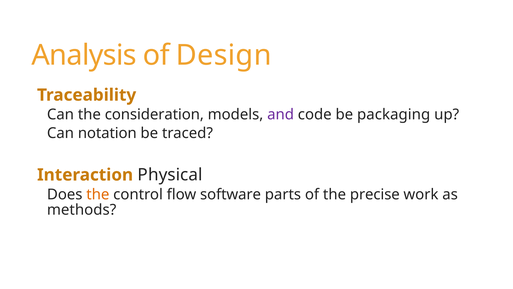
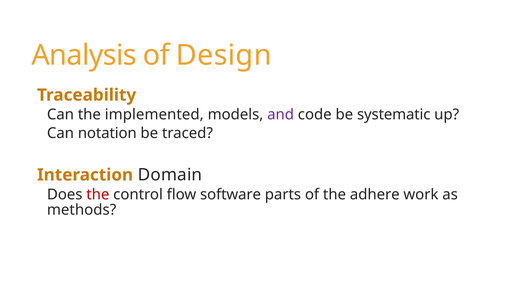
consideration: consideration -> implemented (154, 114)
packaging: packaging -> systematic (394, 114)
Physical: Physical -> Domain (170, 175)
the colour: orange -> red (98, 194)
precise: precise -> adhere (375, 194)
